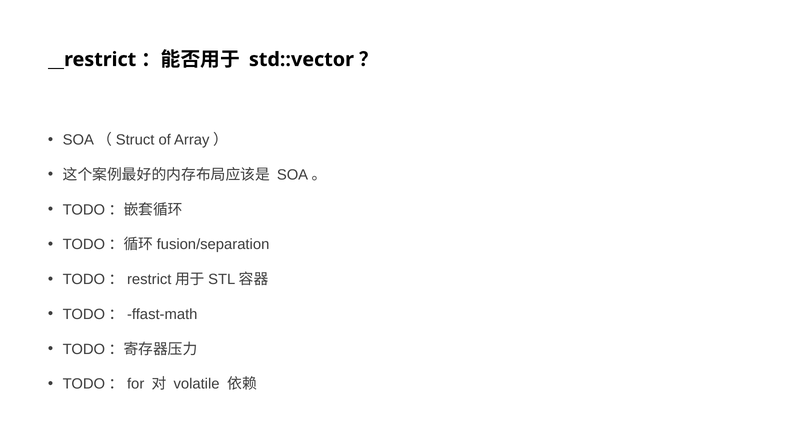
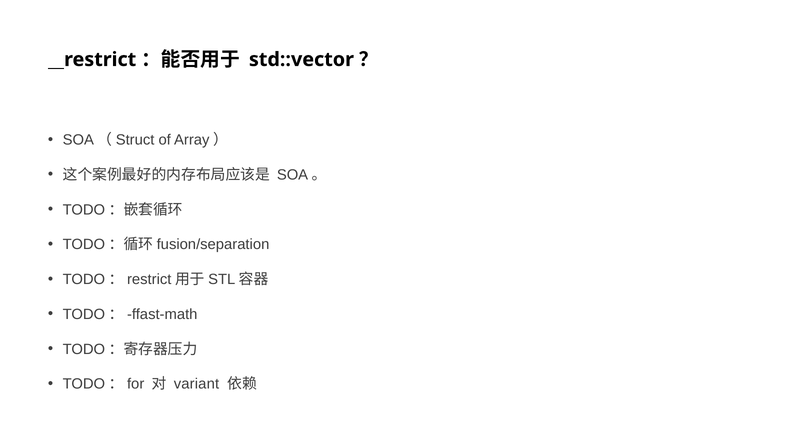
volatile: volatile -> variant (196, 384)
